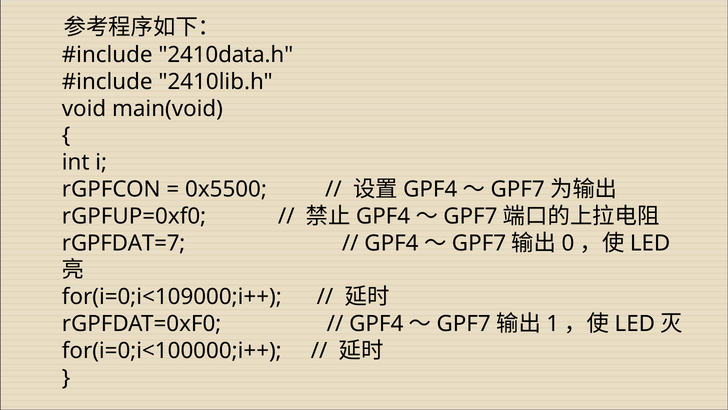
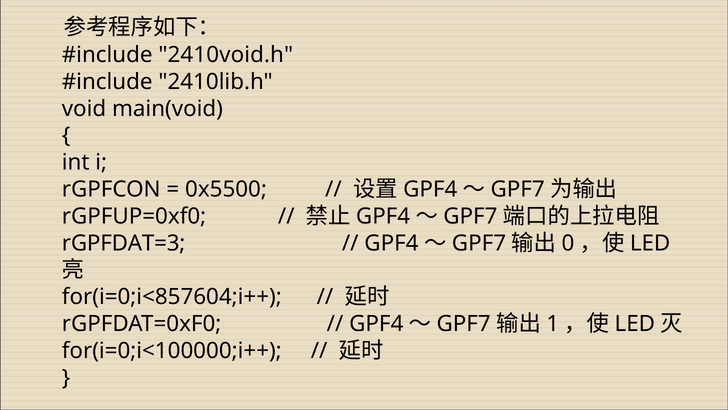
2410data.h: 2410data.h -> 2410void.h (226, 55)
rGPFDAT=7: rGPFDAT=7 -> rGPFDAT=3 (124, 243)
for(i=0;i<109000;i++: for(i=0;i<109000;i++ -> for(i=0;i<857604;i++ (172, 297)
